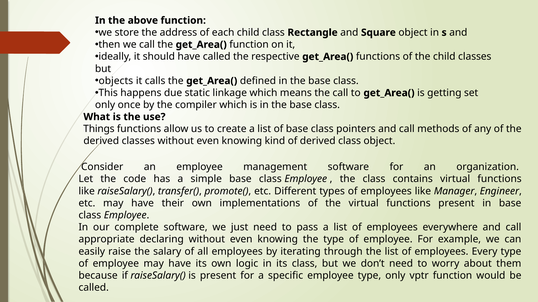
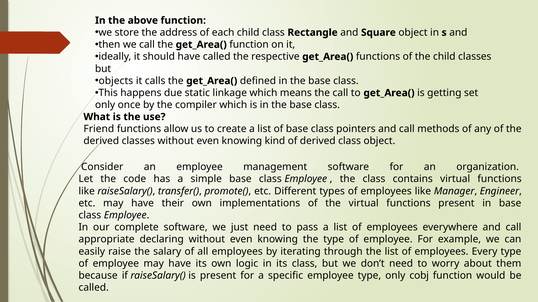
Things: Things -> Friend (99, 129)
vptr: vptr -> cobj (419, 276)
